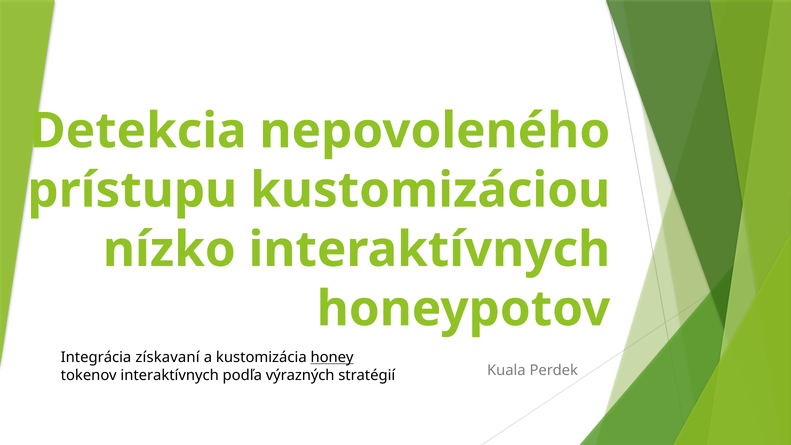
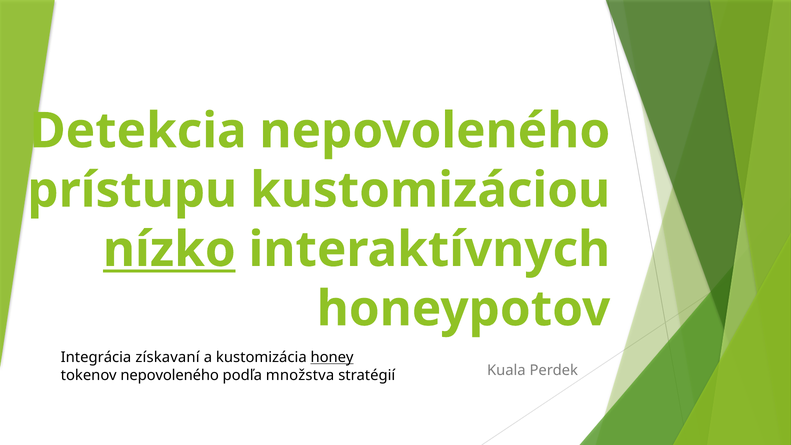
nízko underline: none -> present (169, 250)
tokenov interaktívnych: interaktívnych -> nepovoleného (170, 375)
výrazných: výrazných -> množstva (300, 375)
